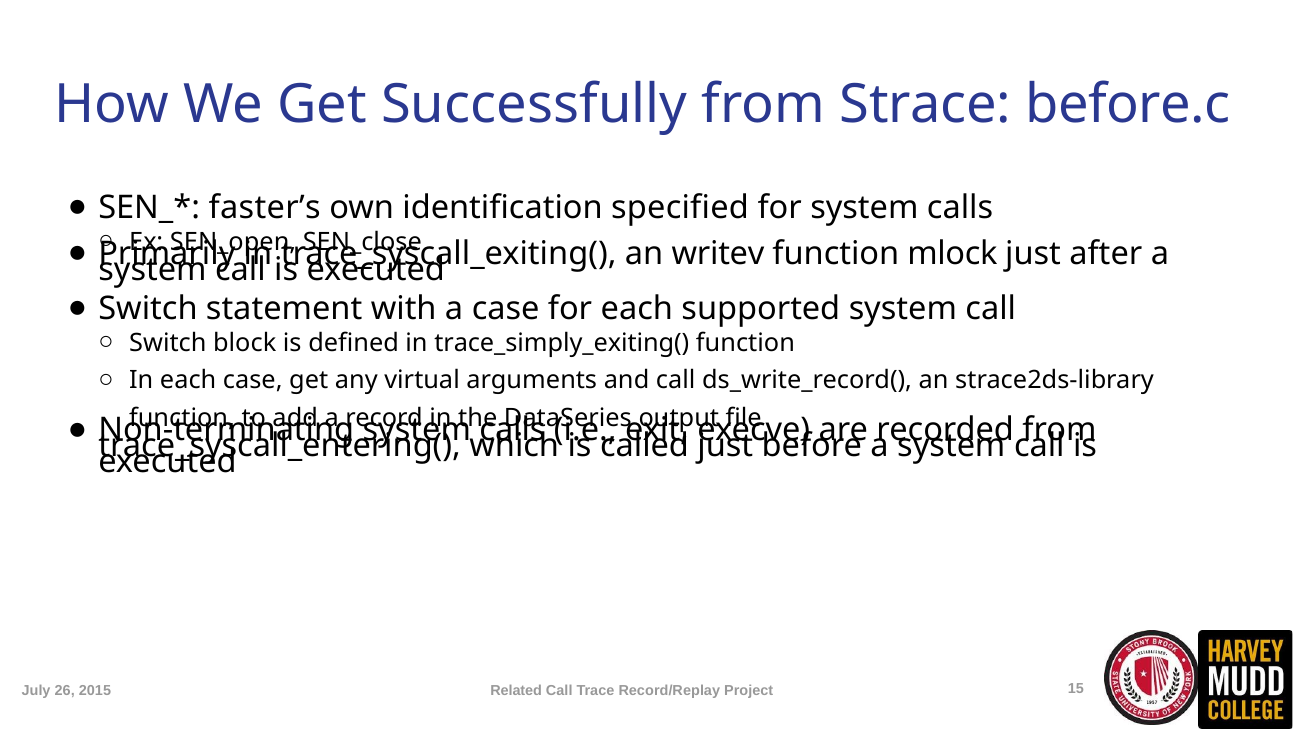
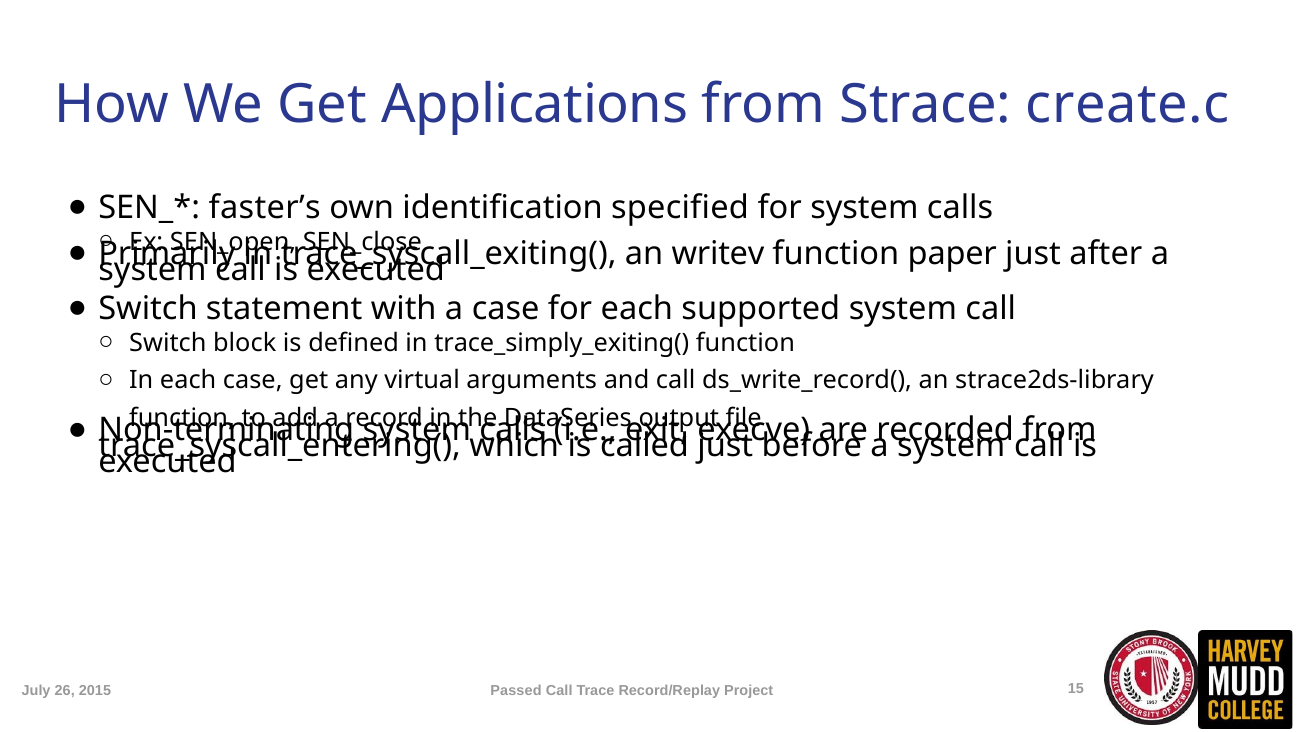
Successfully: Successfully -> Applications (535, 105)
before.c: before.c -> create.c (1127, 105)
mlock: mlock -> paper (952, 254)
Related: Related -> Passed (516, 691)
